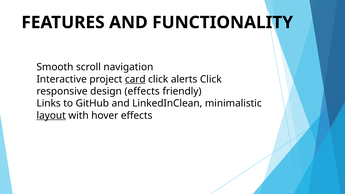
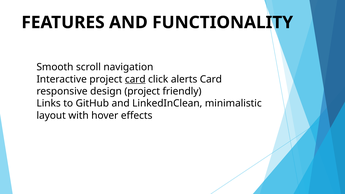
alerts Click: Click -> Card (211, 79)
design effects: effects -> project (142, 91)
layout underline: present -> none (51, 115)
